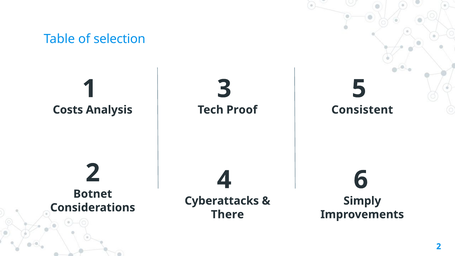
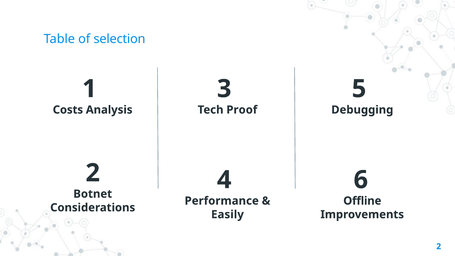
Consistent: Consistent -> Debugging (362, 110)
Cyberattacks: Cyberattacks -> Performance (222, 201)
Simply: Simply -> Offline (362, 201)
There: There -> Easily (227, 214)
